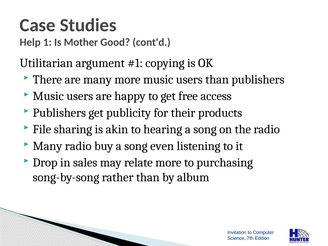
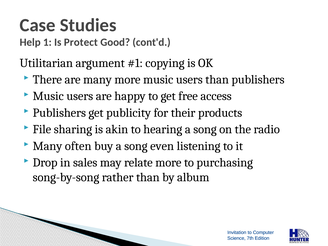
Mother: Mother -> Protect (81, 42)
Many radio: radio -> often (78, 146)
